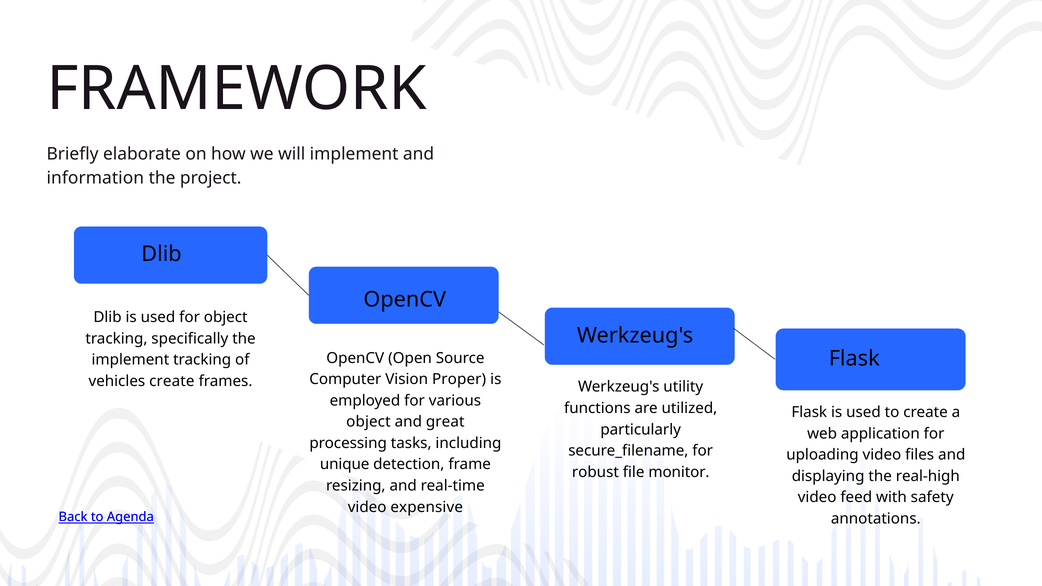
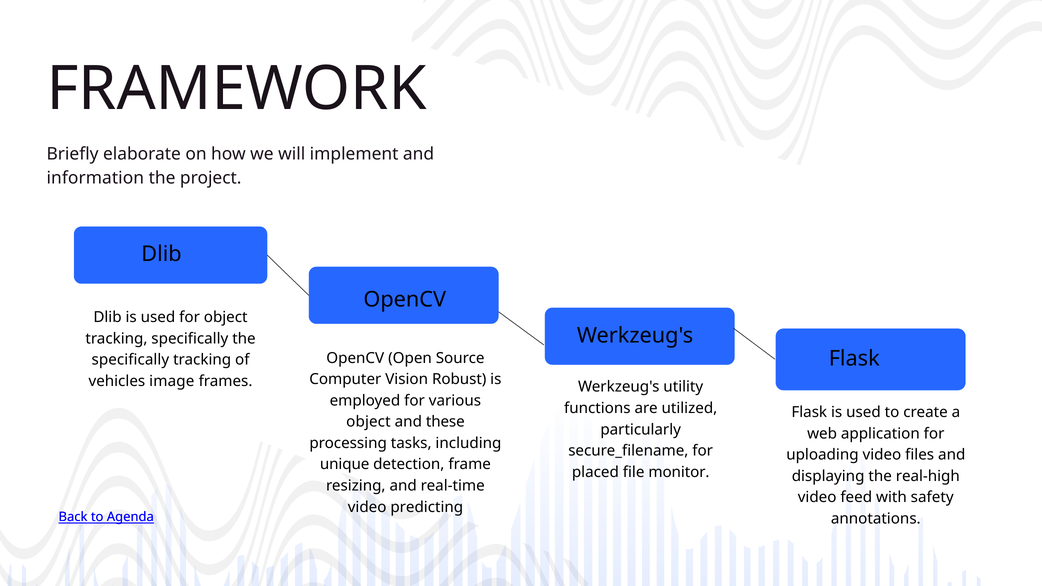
implement: implement -> specifically (130, 360)
Proper: Proper -> Robust (459, 379)
vehicles create: create -> image (172, 381)
great: great -> these (445, 422)
robust: robust -> placed (595, 472)
expensive: expensive -> predicting (427, 507)
